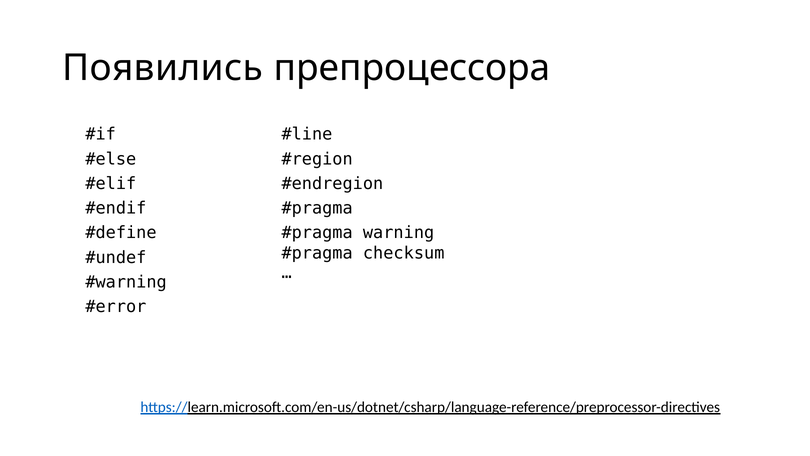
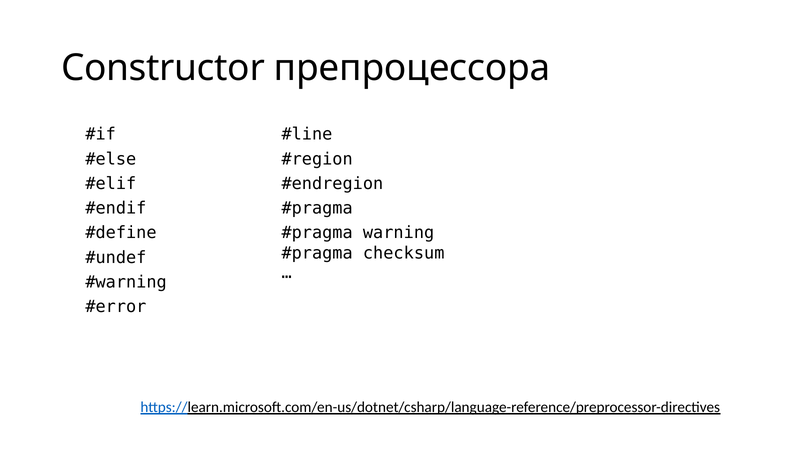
Появились: Появились -> Constructor (163, 68)
